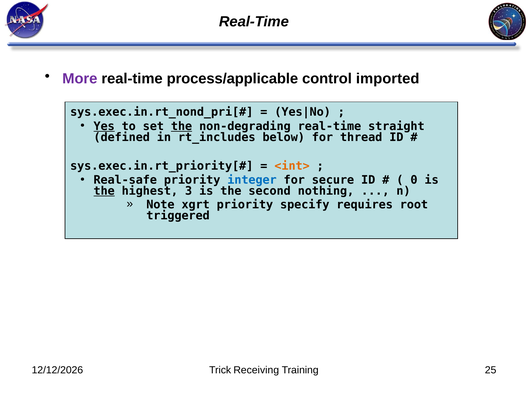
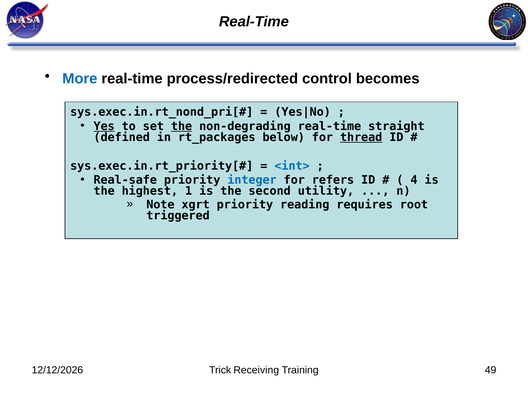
More colour: purple -> blue (80, 79)
process/applicable: process/applicable -> process/redirected (232, 79)
imported: imported -> becomes (388, 79)
rt_includes: rt_includes -> rt_packages (217, 137)
thread underline: none -> present (361, 137)
<int> colour: orange -> blue (292, 166)
secure: secure -> refers (333, 180)
0: 0 -> 4 (414, 180)
the underline: present -> none (104, 191)
3: 3 -> 1 (189, 191)
nothing: nothing -> utility (326, 191)
specify: specify -> reading (305, 205)
25: 25 -> 49 (491, 370)
